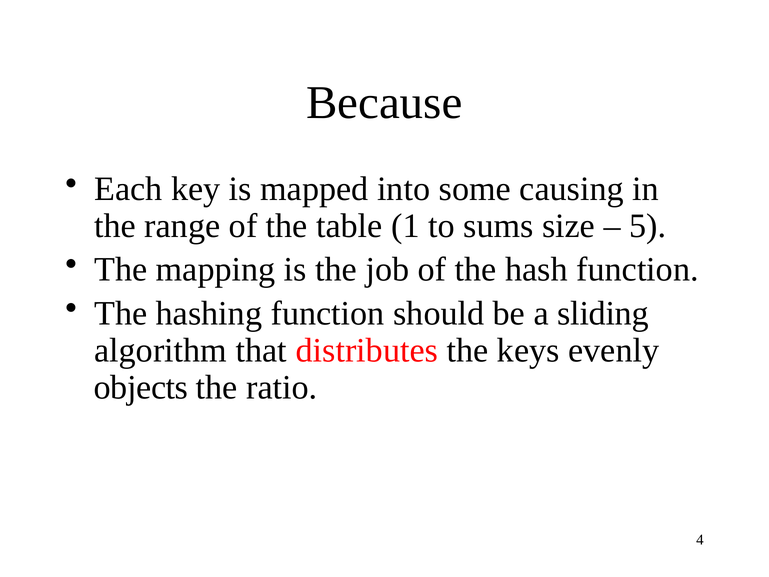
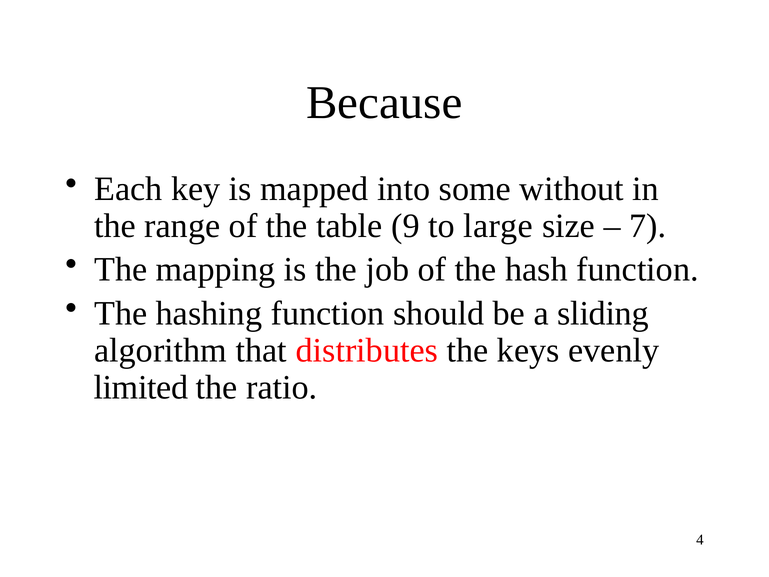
causing: causing -> without (572, 189)
1: 1 -> 9 (405, 226)
sums: sums -> large (498, 226)
5: 5 -> 7 (648, 226)
objects: objects -> limited (141, 387)
